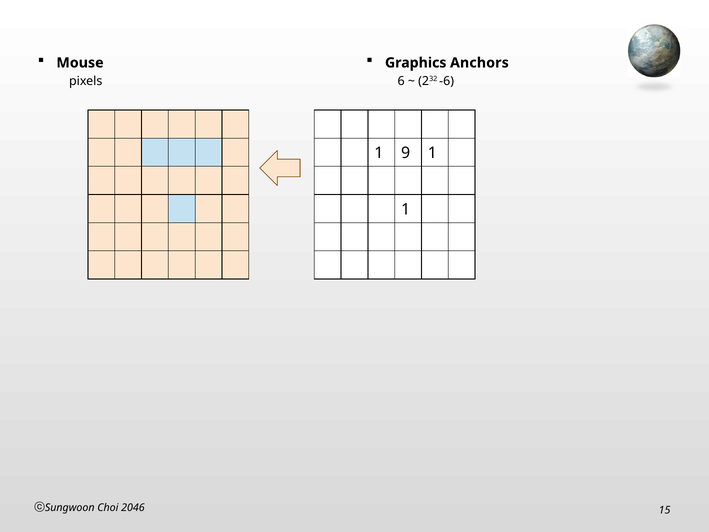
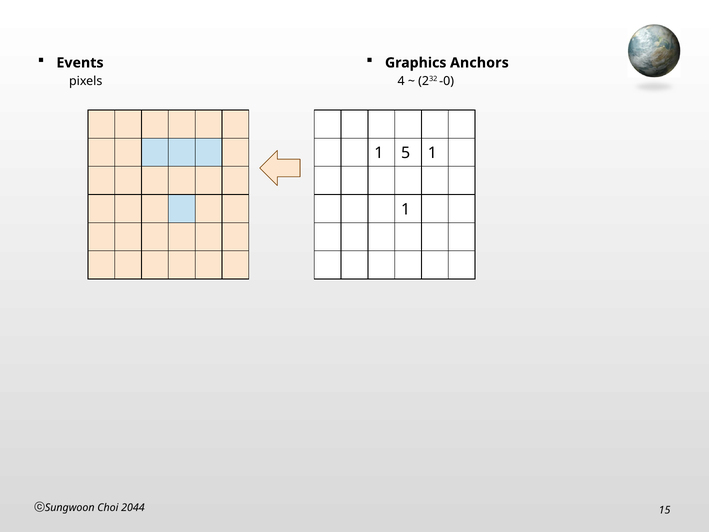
Mouse: Mouse -> Events (80, 63)
6: 6 -> 4 (401, 81)
-6: -6 -> -0 (447, 81)
9: 9 -> 5 (406, 153)
2046: 2046 -> 2044 (133, 508)
